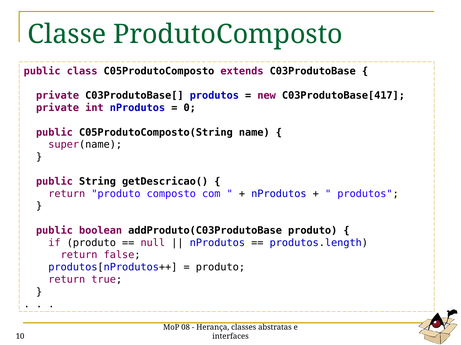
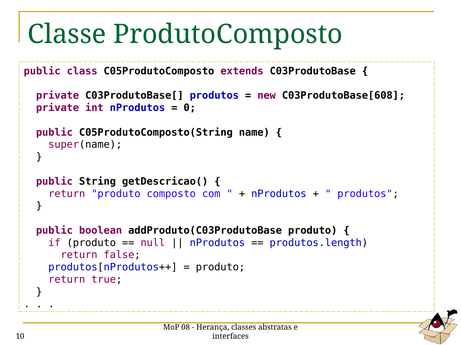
C03ProdutoBase[417: C03ProdutoBase[417 -> C03ProdutoBase[608 (343, 96)
